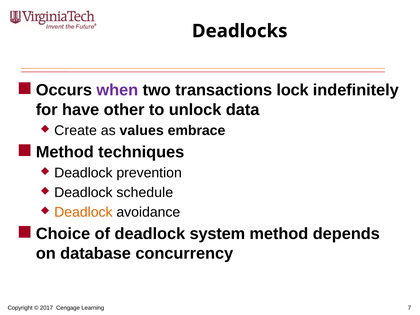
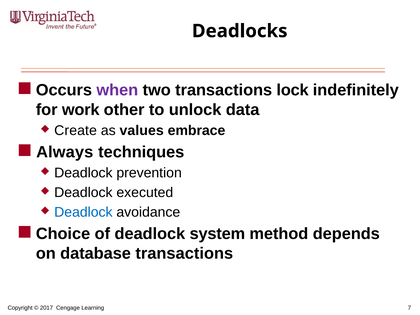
have: have -> work (81, 110)
Method: Method -> Always (65, 152)
schedule: schedule -> executed (145, 193)
Deadlock colour: orange -> blue (83, 212)
database concurrency: concurrency -> transactions (184, 253)
